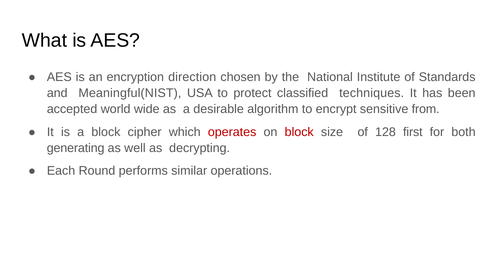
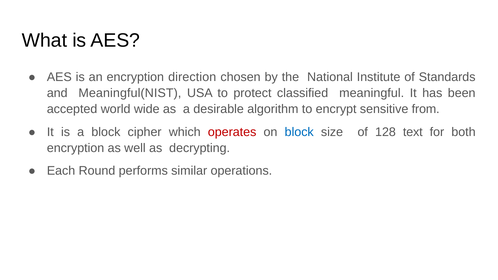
techniques: techniques -> meaningful (372, 93)
block colour: red -> blue (299, 132)
first: first -> text (413, 132)
generating: generating -> encryption (76, 148)
